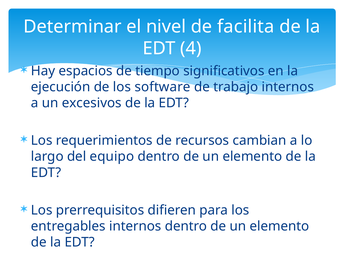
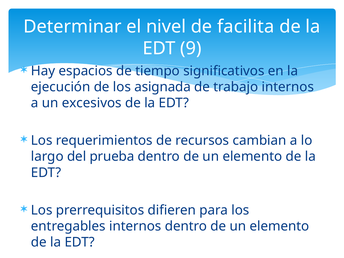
4: 4 -> 9 (191, 48)
software: software -> asignada (163, 87)
equipo: equipo -> prueba (112, 157)
